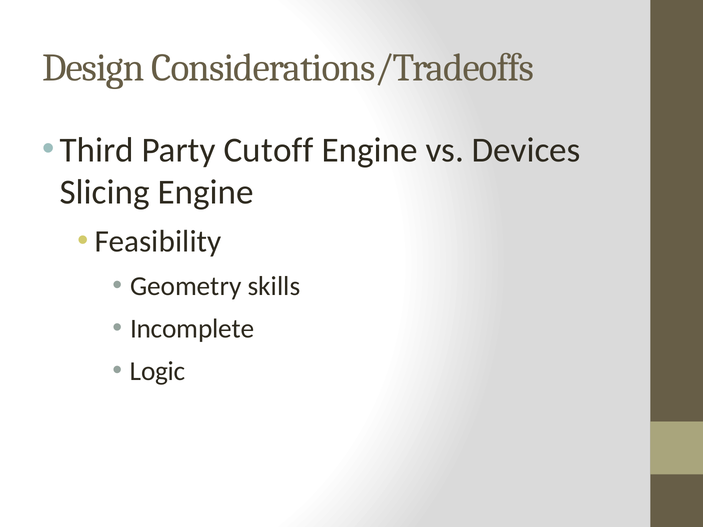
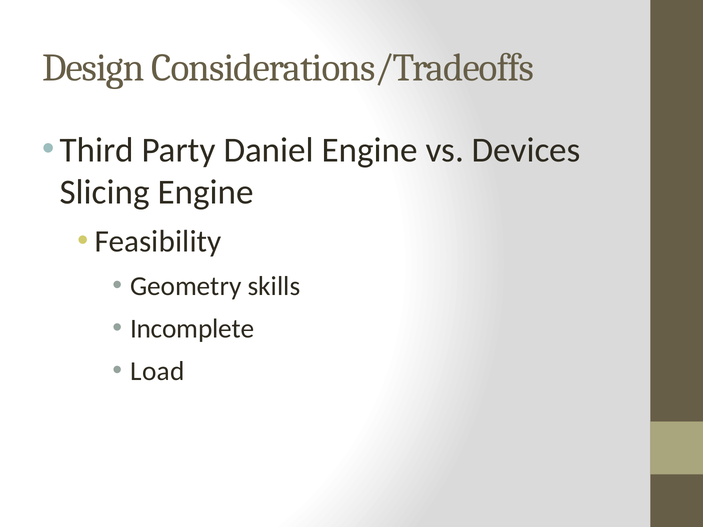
Cutoff: Cutoff -> Daniel (269, 150)
Logic: Logic -> Load (157, 371)
